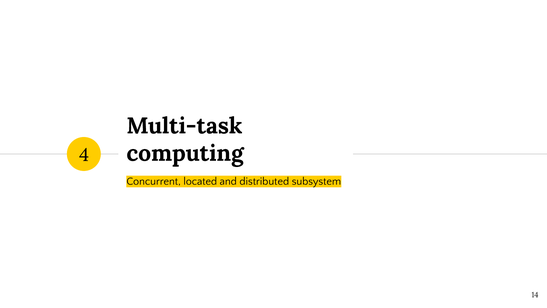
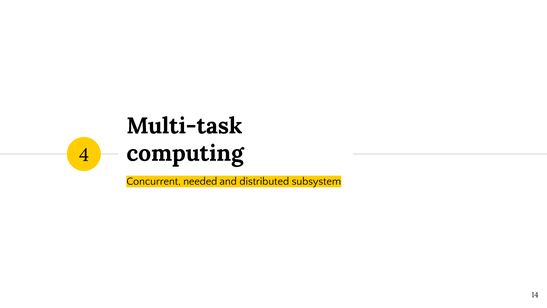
located: located -> needed (200, 181)
